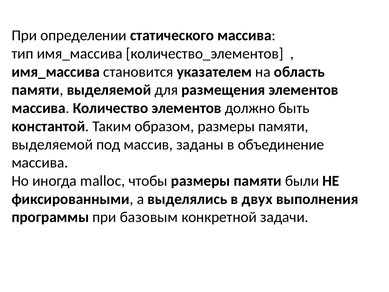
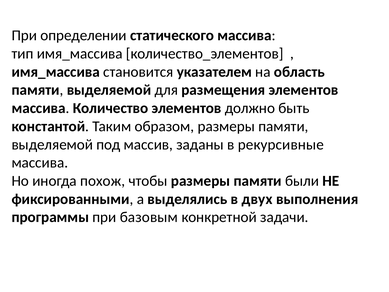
объединение: объединение -> рекурсивные (281, 144)
malloc: malloc -> похож (103, 181)
